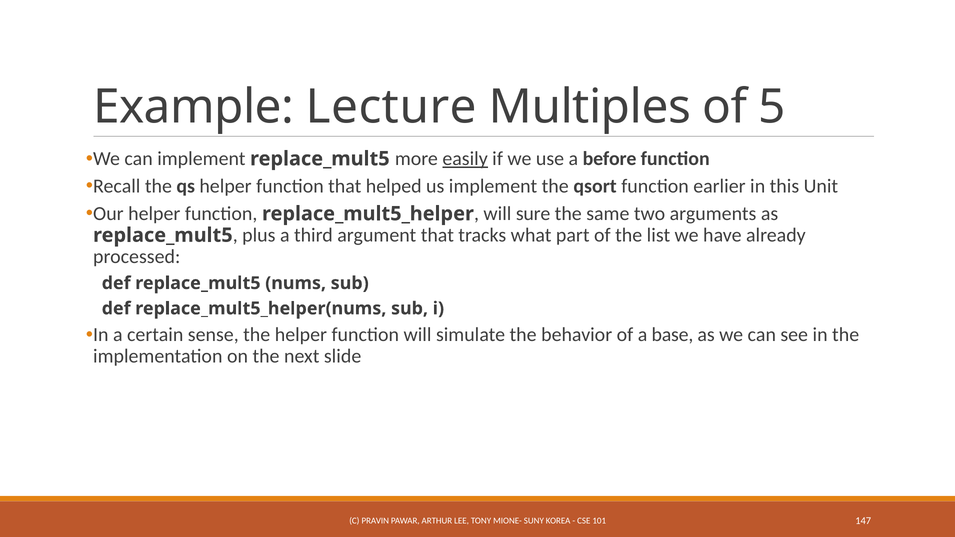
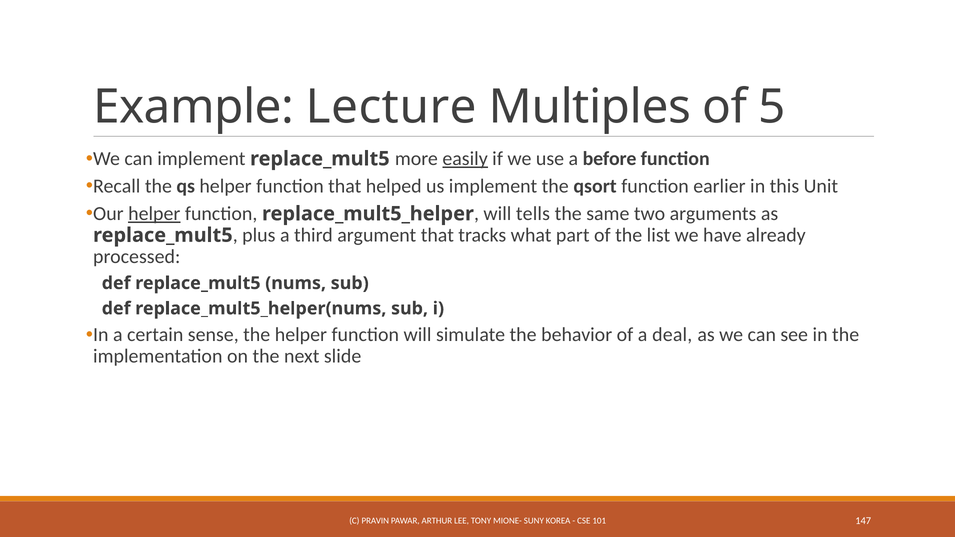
helper underline: none -> present (154, 214)
sure: sure -> tells (533, 214)
base: base -> deal (672, 335)
